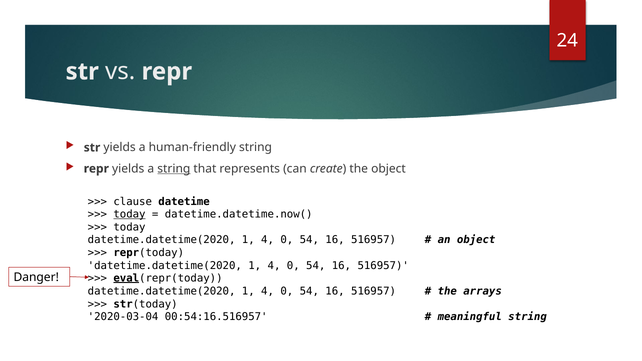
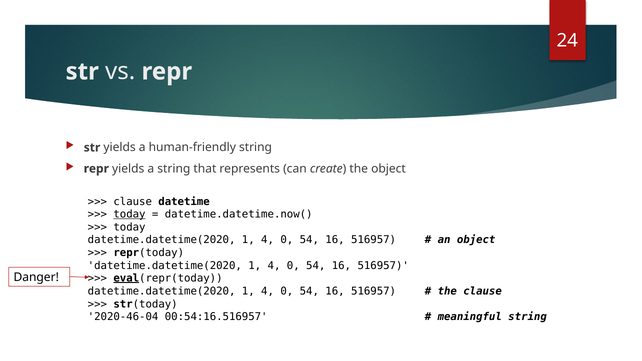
string underline: present -> none (174, 169)
the arrays: arrays -> clause (483, 291)
2020-03-04: 2020-03-04 -> 2020-46-04 (123, 317)
